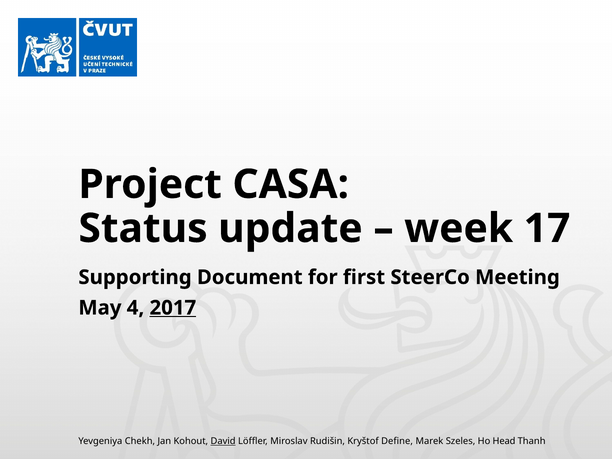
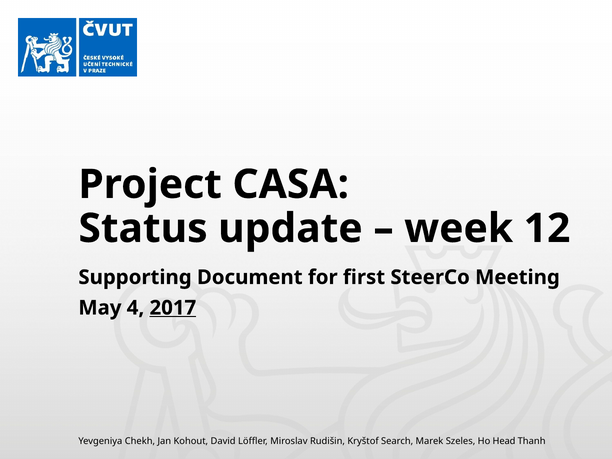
17: 17 -> 12 (547, 229)
David underline: present -> none (223, 441)
Define: Define -> Search (397, 441)
